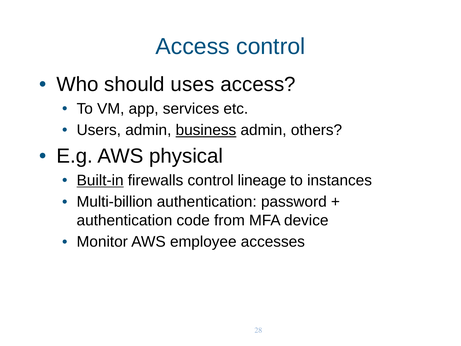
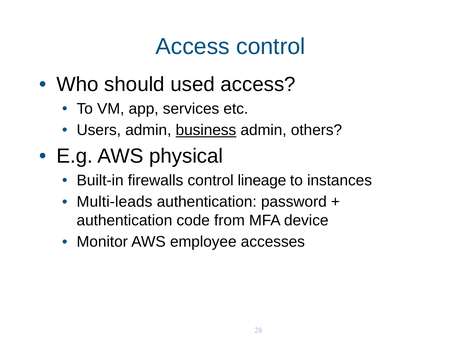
uses: uses -> used (193, 84)
Built-in underline: present -> none (100, 180)
Multi-billion: Multi-billion -> Multi-leads (115, 202)
